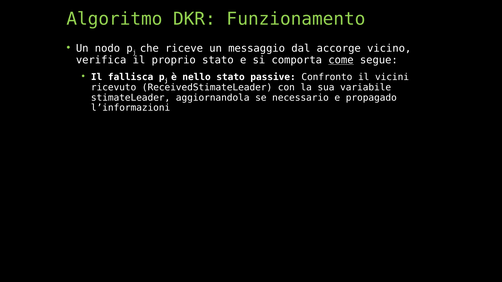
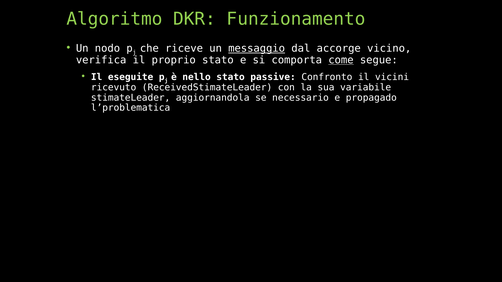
messaggio underline: none -> present (257, 48)
fallisca: fallisca -> eseguite (131, 77)
l’informazioni: l’informazioni -> l’problematica (131, 108)
